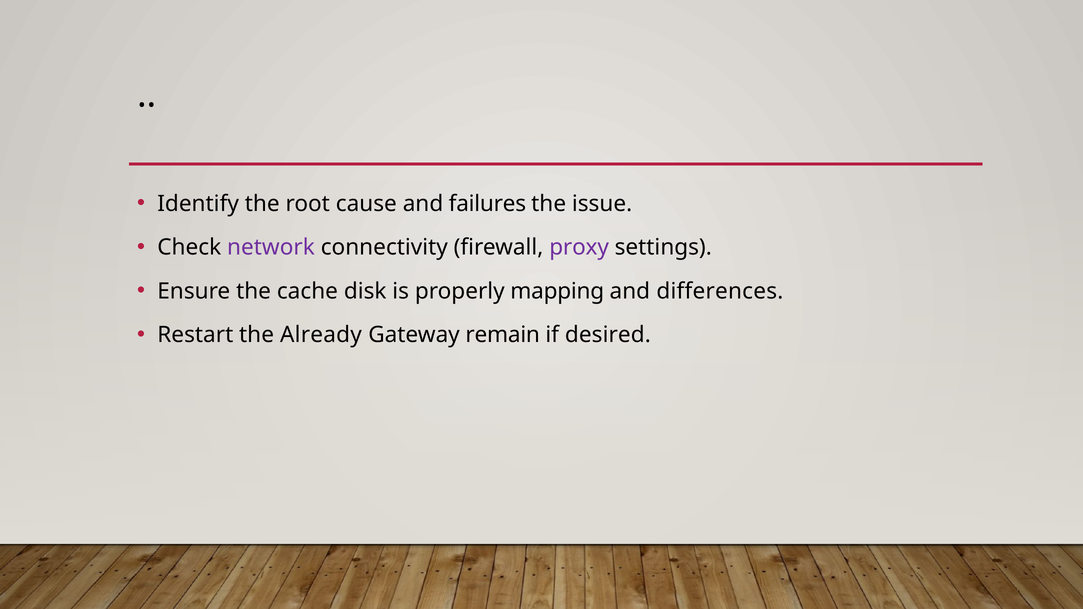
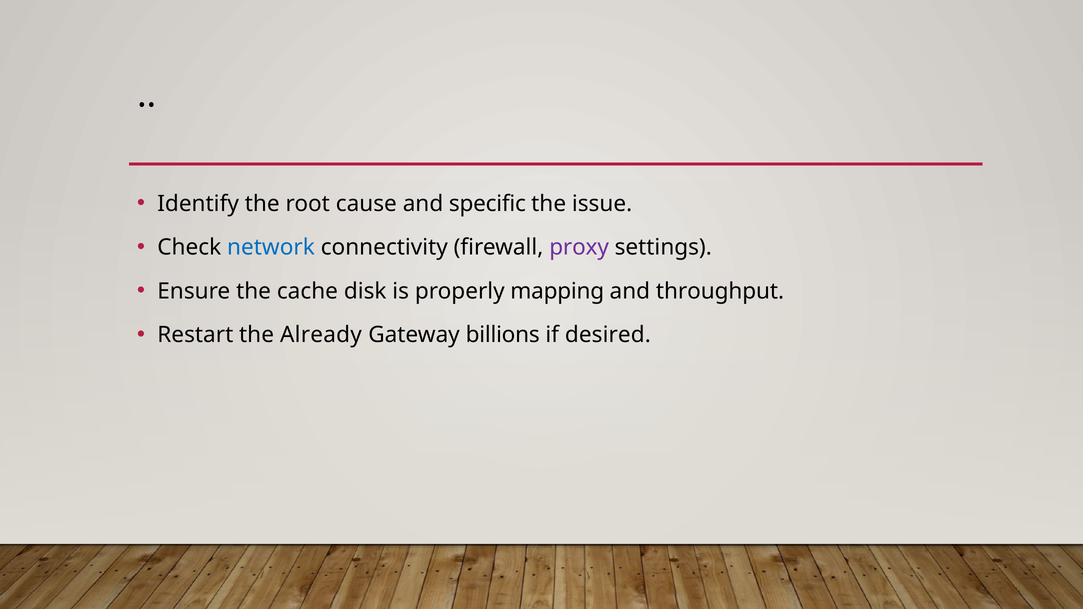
failures: failures -> specific (487, 204)
network colour: purple -> blue (271, 247)
differences: differences -> throughput (720, 291)
remain: remain -> billions (503, 335)
